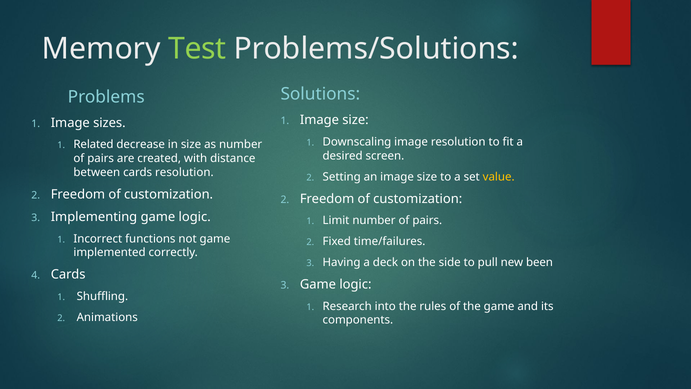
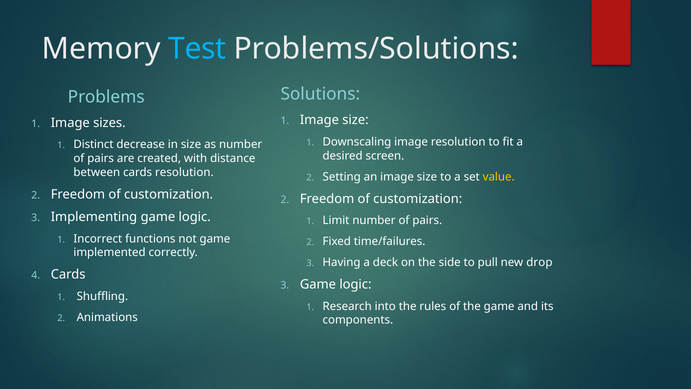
Test colour: light green -> light blue (197, 49)
Related: Related -> Distinct (94, 145)
been: been -> drop (539, 262)
